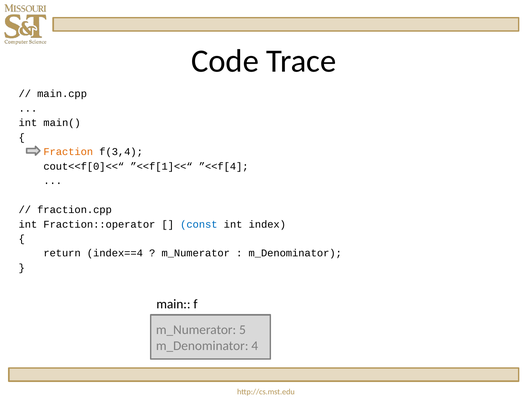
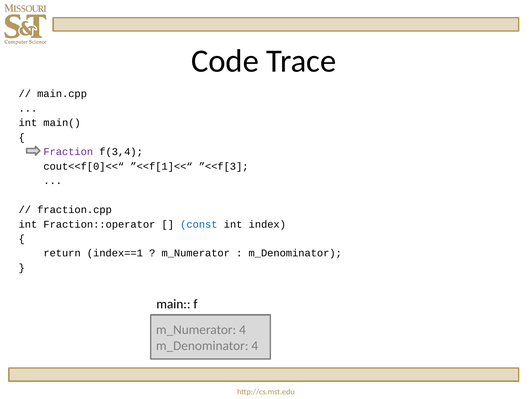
Fraction colour: orange -> purple (68, 152)
”<<f[4: ”<<f[4 -> ”<<f[3 (224, 166)
index==4: index==4 -> index==1 (115, 253)
m_Numerator 5: 5 -> 4 (242, 330)
